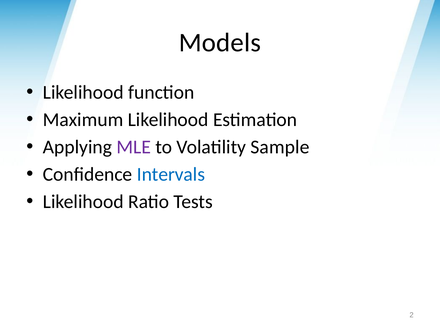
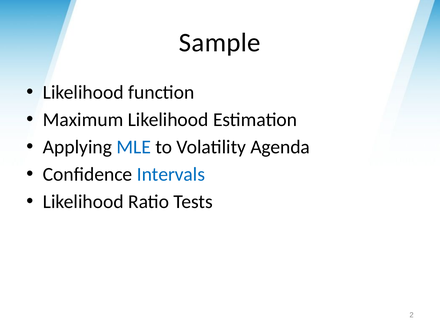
Models: Models -> Sample (220, 43)
MLE colour: purple -> blue (134, 147)
Sample: Sample -> Agenda (280, 147)
